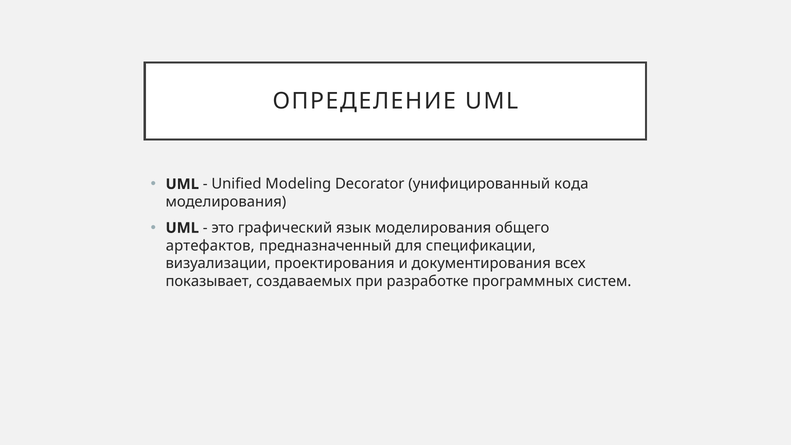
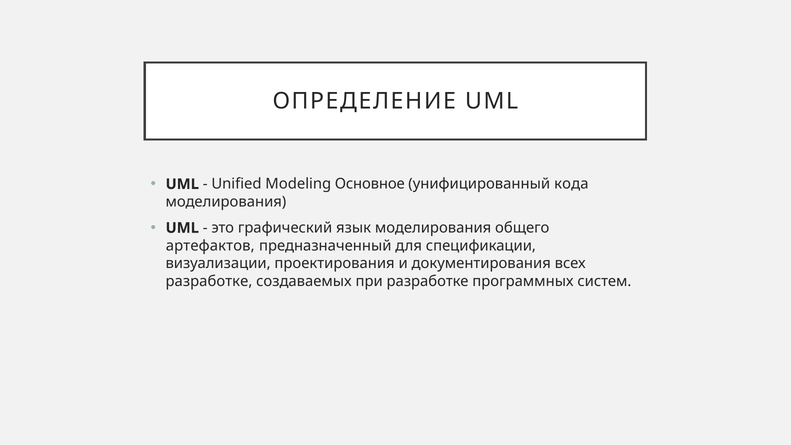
Decorator: Decorator -> Основное (370, 184)
показывает: показывает -> разработке (209, 281)
